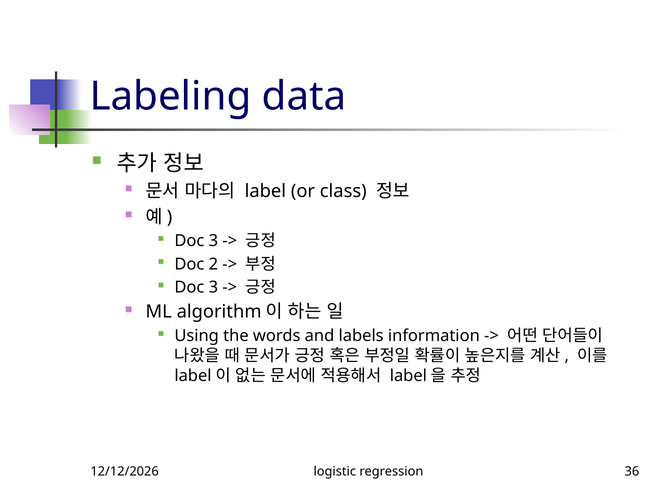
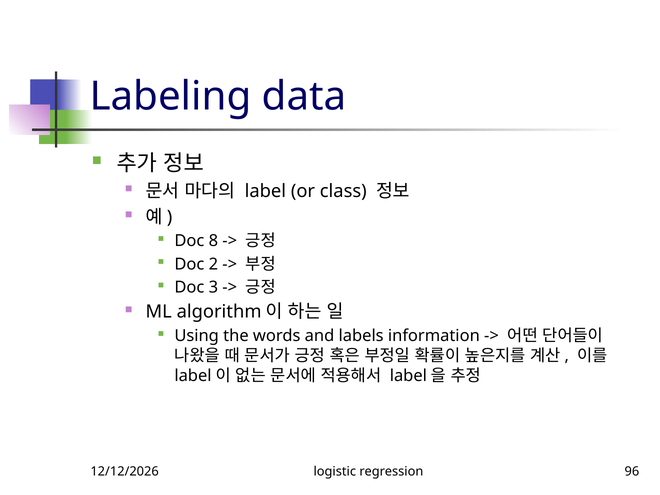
3: 3 -> 8 (213, 241)
36: 36 -> 96 (632, 471)
